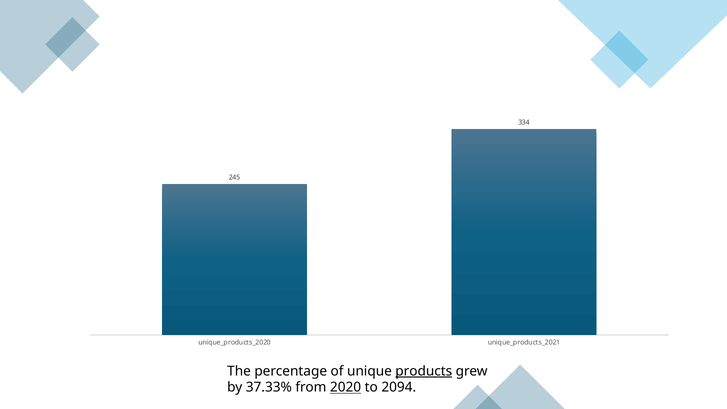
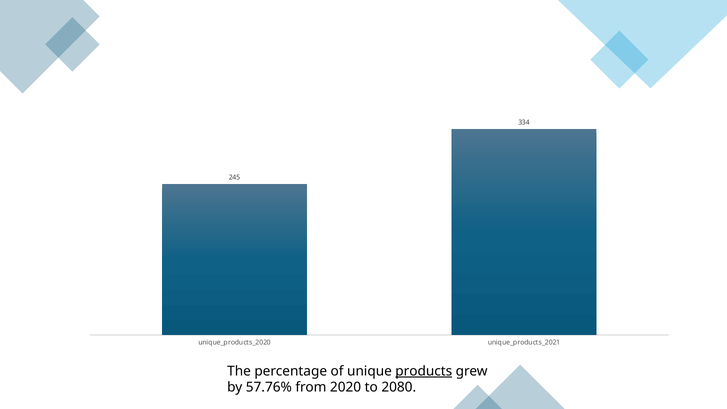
37.33%: 37.33% -> 57.76% (269, 387)
2020 underline: present -> none (346, 387)
2094: 2094 -> 2080 (399, 387)
